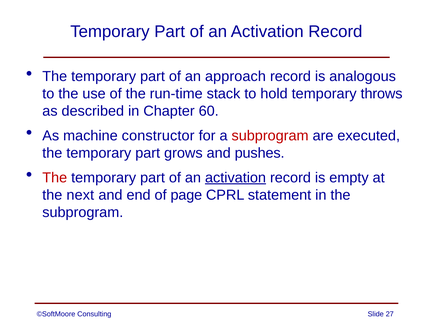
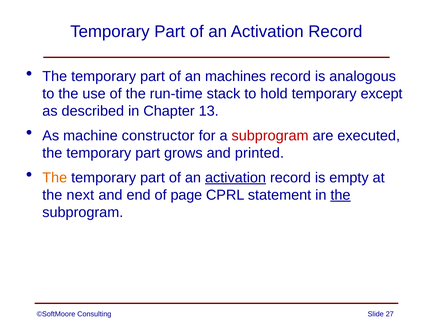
approach: approach -> machines (236, 76)
throws: throws -> except (382, 94)
60: 60 -> 13 (209, 111)
pushes: pushes -> printed (259, 153)
The colour: red -> orange (55, 177)
the underline: none -> present (340, 195)
